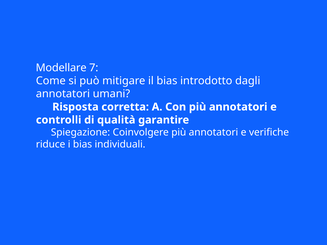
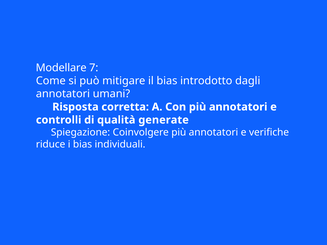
garantire: garantire -> generate (164, 120)
